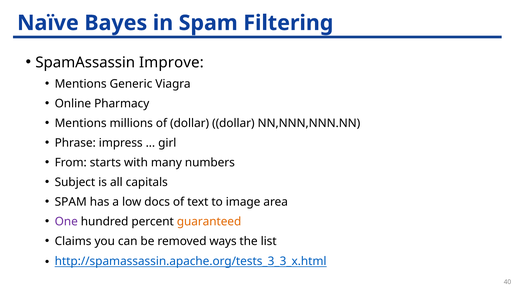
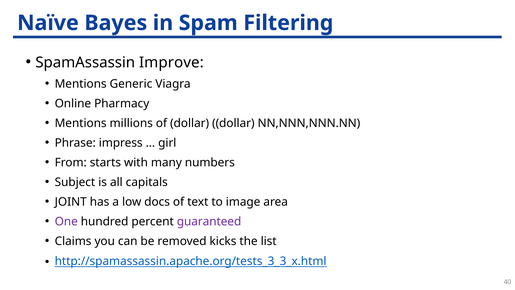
SPAM: SPAM -> JOINT (71, 202)
guaranteed colour: orange -> purple (209, 221)
ways: ways -> kicks (223, 241)
